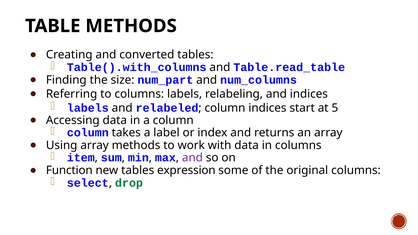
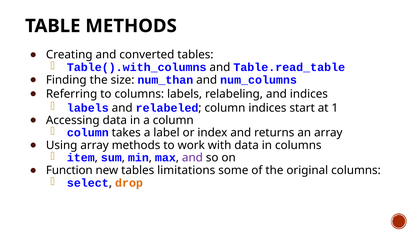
num_part: num_part -> num_than (165, 80)
5: 5 -> 1 (335, 108)
expression: expression -> limitations (186, 170)
drop colour: green -> orange (129, 183)
